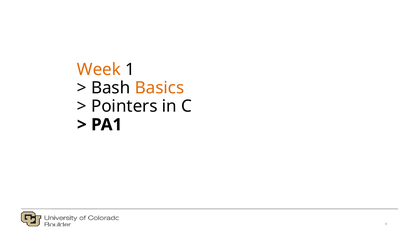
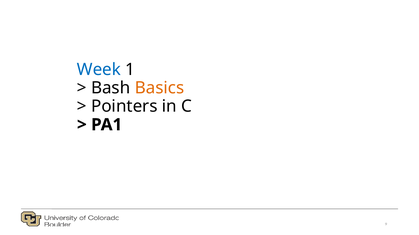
Week colour: orange -> blue (99, 70)
